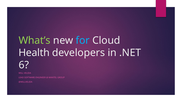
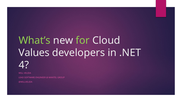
for colour: light blue -> light green (83, 41)
Health: Health -> Values (34, 53)
6: 6 -> 4 (24, 65)
